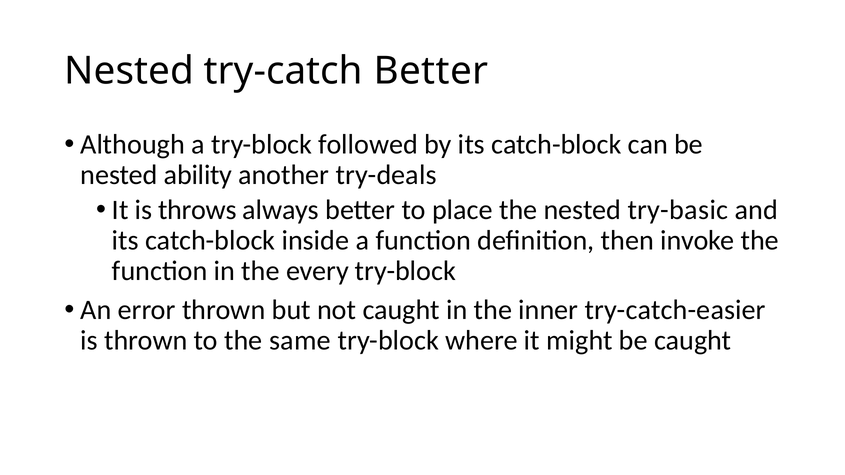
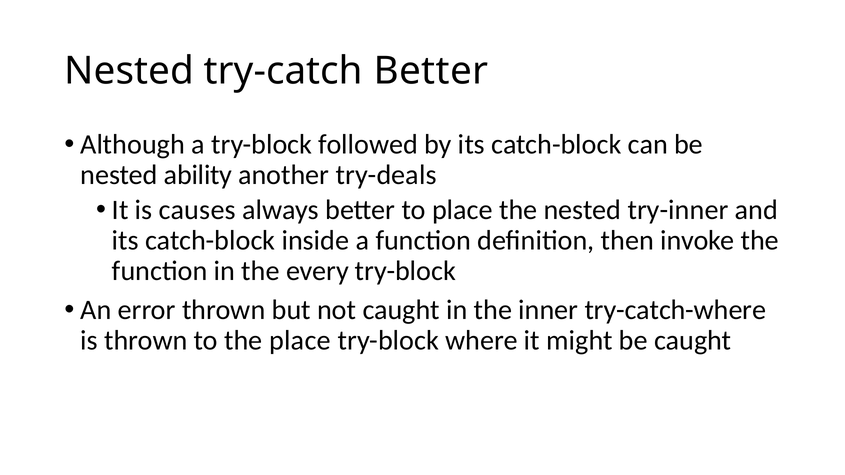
throws: throws -> causes (197, 210)
try-basic: try-basic -> try-inner (678, 210)
try-catch-easier: try-catch-easier -> try-catch-where (675, 310)
the same: same -> place (300, 341)
